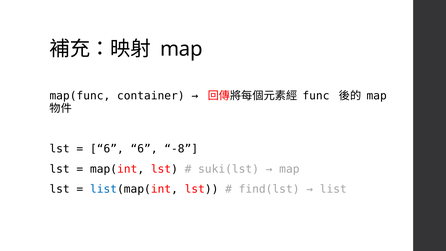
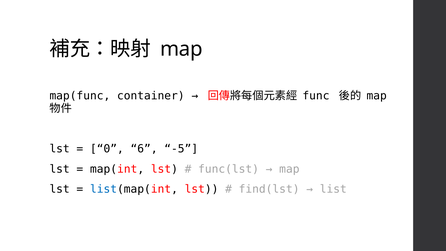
6: 6 -> 0 (107, 149)
-8: -8 -> -5 (181, 149)
suki(lst: suki(lst -> func(lst (229, 169)
